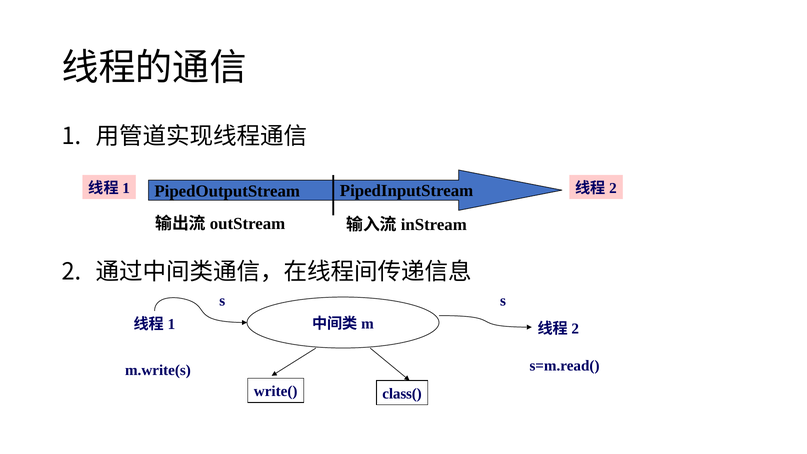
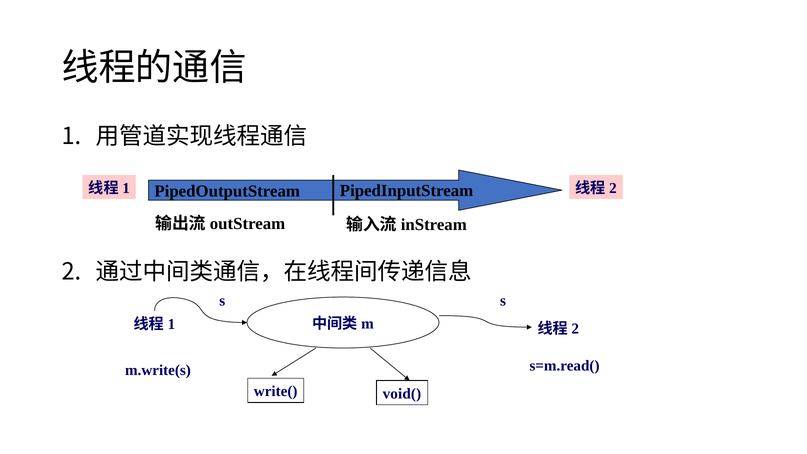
class(: class( -> void( (402, 394)
